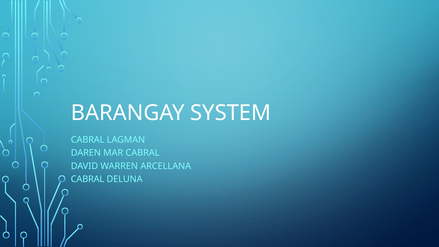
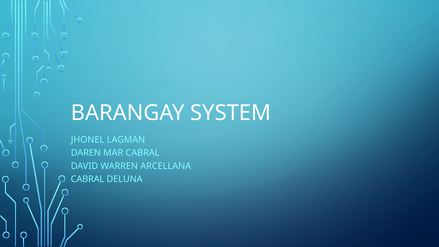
CABRAL: CABRAL -> JHONEL (88, 140)
